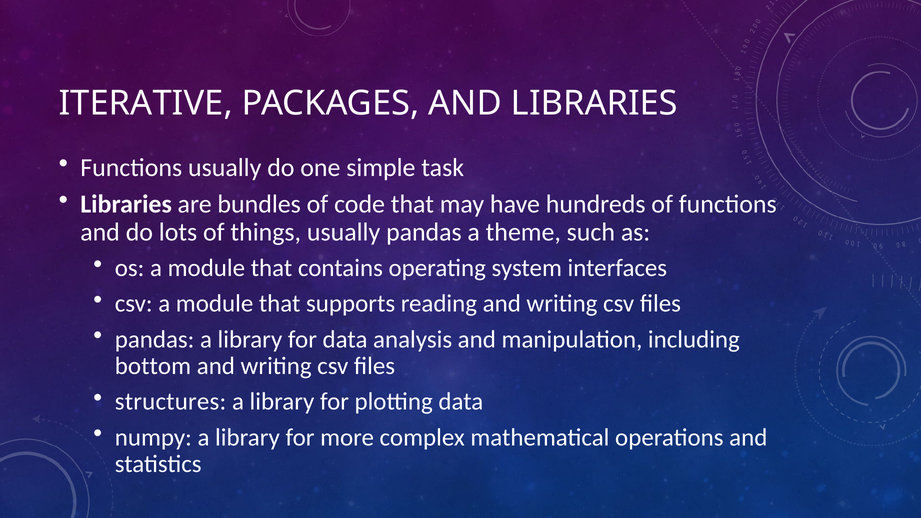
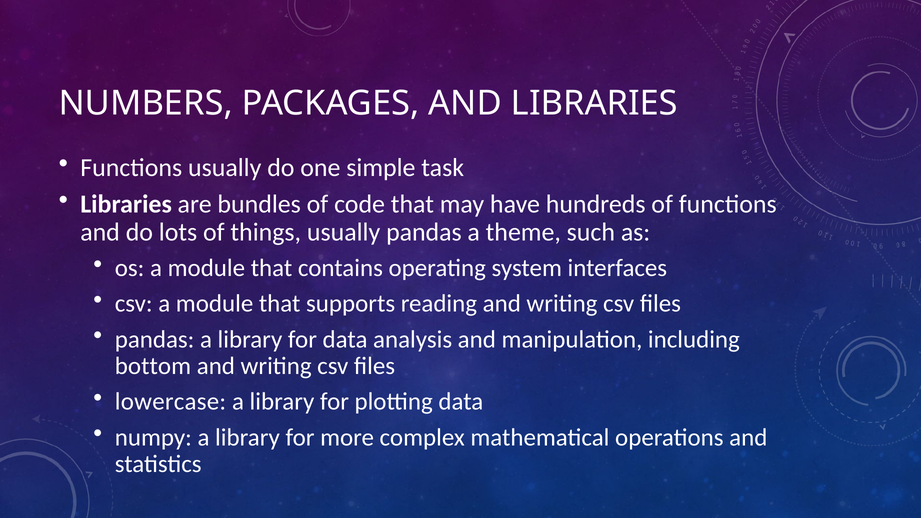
ITERATIVE: ITERATIVE -> NUMBERS (146, 103)
structures: structures -> lowercase (170, 402)
